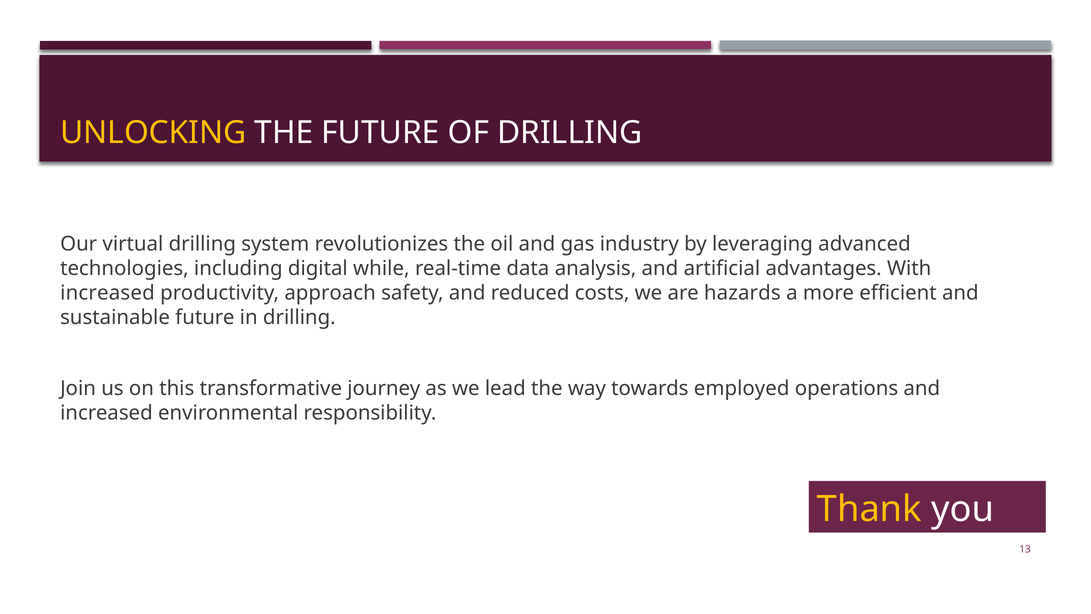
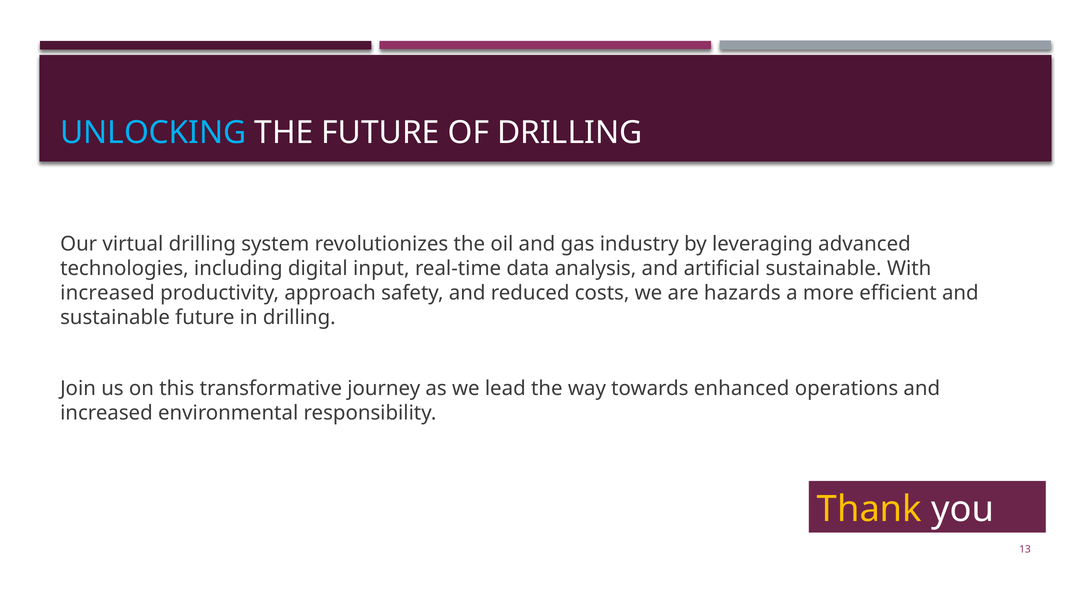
UNLOCKING colour: yellow -> light blue (153, 133)
while: while -> input (381, 268)
artificial advantages: advantages -> sustainable (824, 268)
employed: employed -> enhanced (742, 388)
